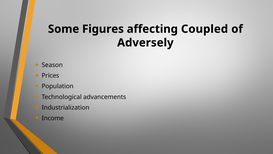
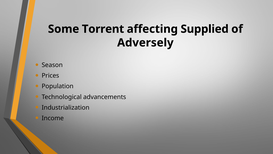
Figures: Figures -> Torrent (103, 29)
Coupled: Coupled -> Supplied (205, 29)
